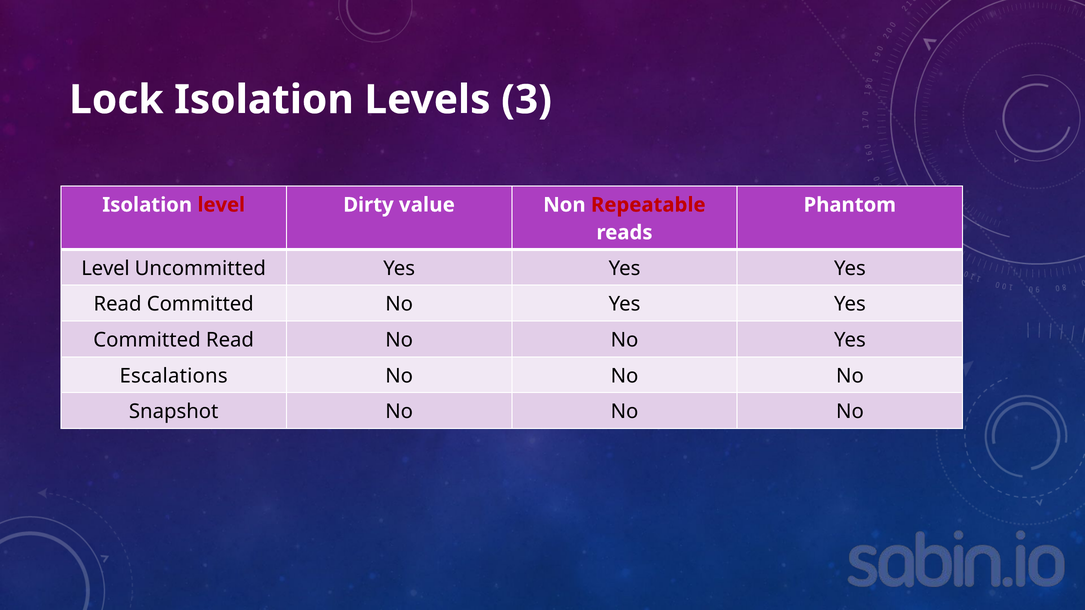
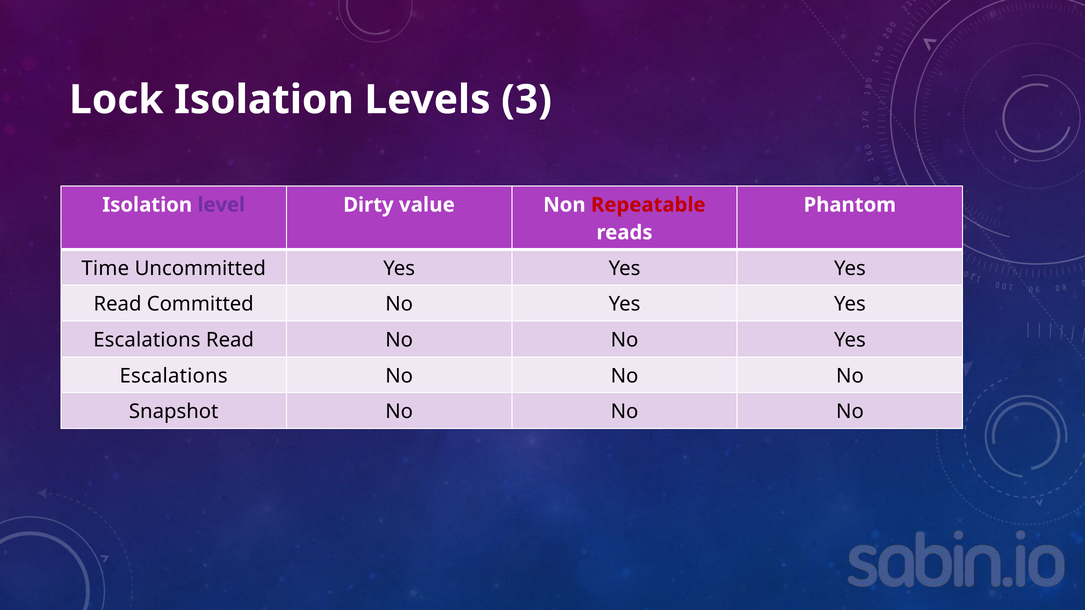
level colour: red -> purple (221, 205)
Level: Level -> Time (105, 269)
Committed: Committed -> Escalations (147, 340)
